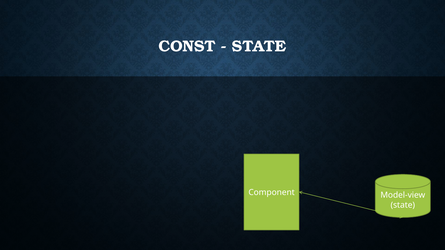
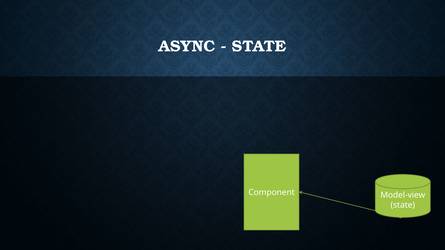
CONST: CONST -> ASYNC (187, 46)
